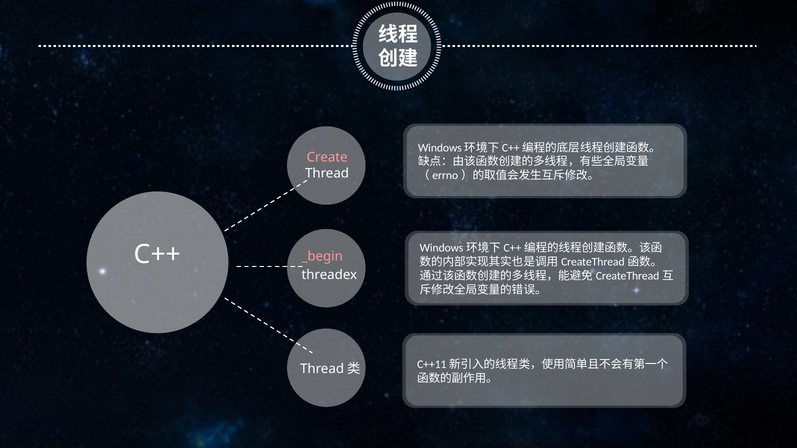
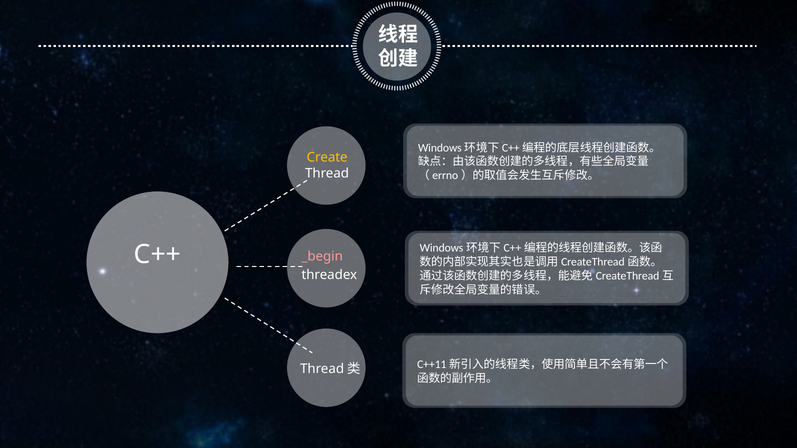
Create colour: pink -> yellow (327, 158)
